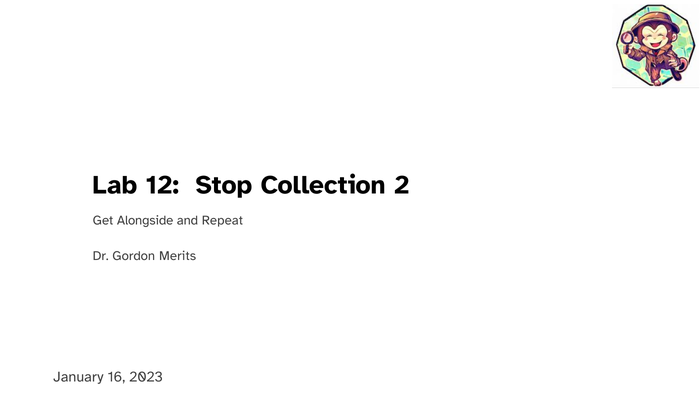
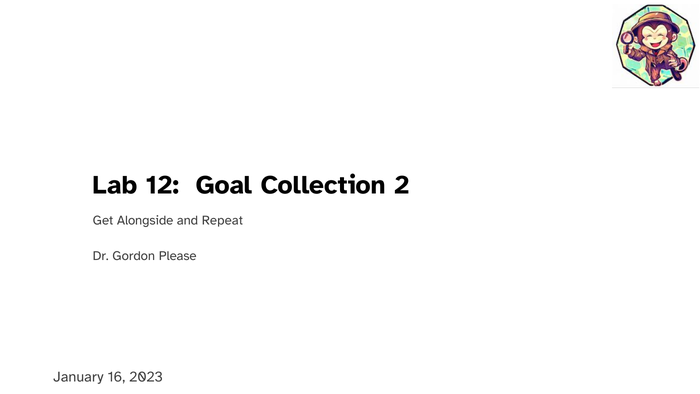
Stop: Stop -> Goal (224, 185)
Merits: Merits -> Please (178, 256)
